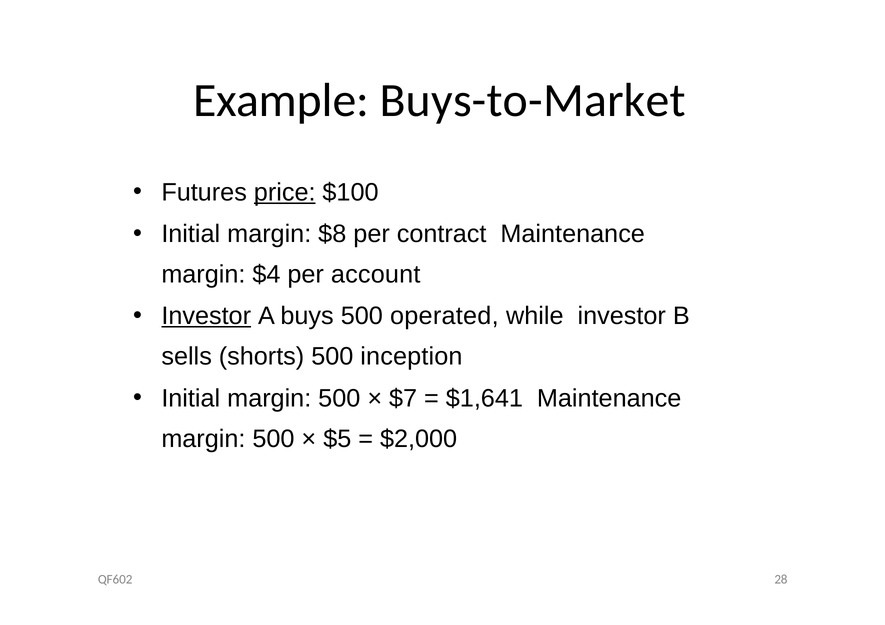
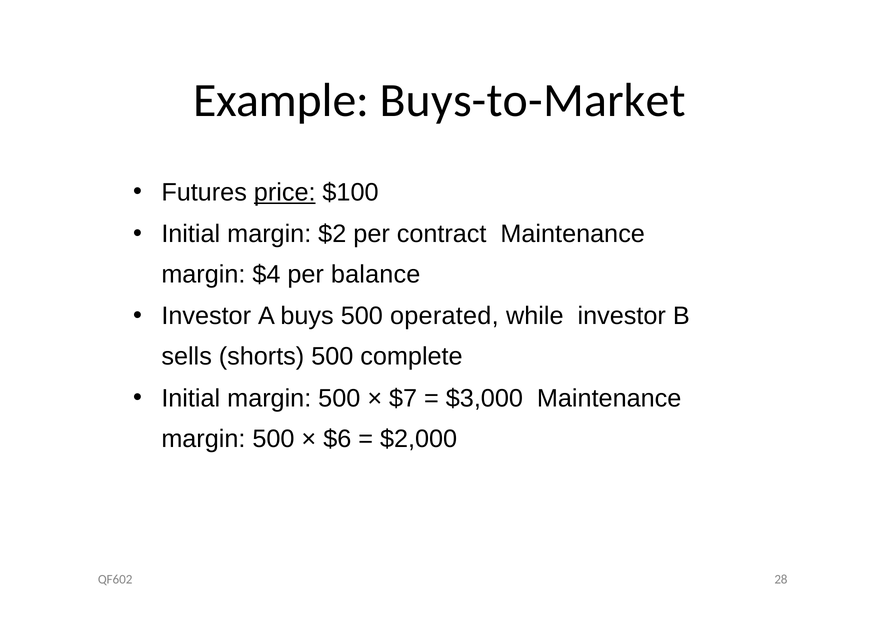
$8: $8 -> $2 (332, 234)
account: account -> balance (376, 275)
Investor underline: present -> none (206, 316)
inception: inception -> complete (411, 357)
$1,641: $1,641 -> $3,000 (484, 398)
$5: $5 -> $6 (337, 439)
